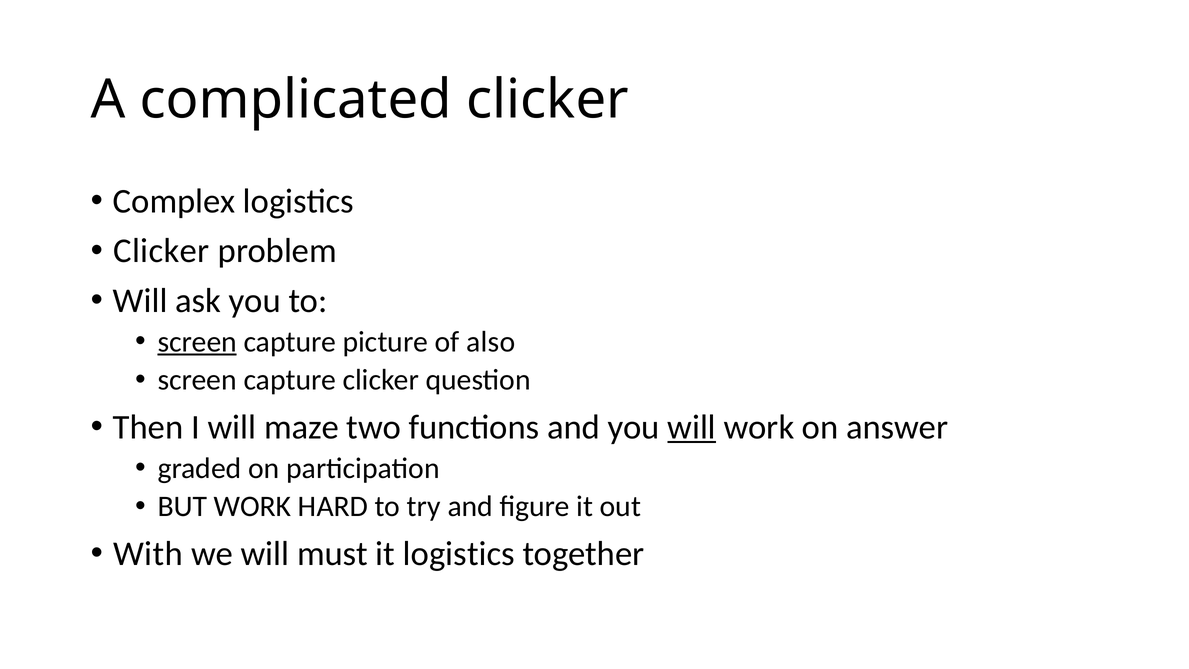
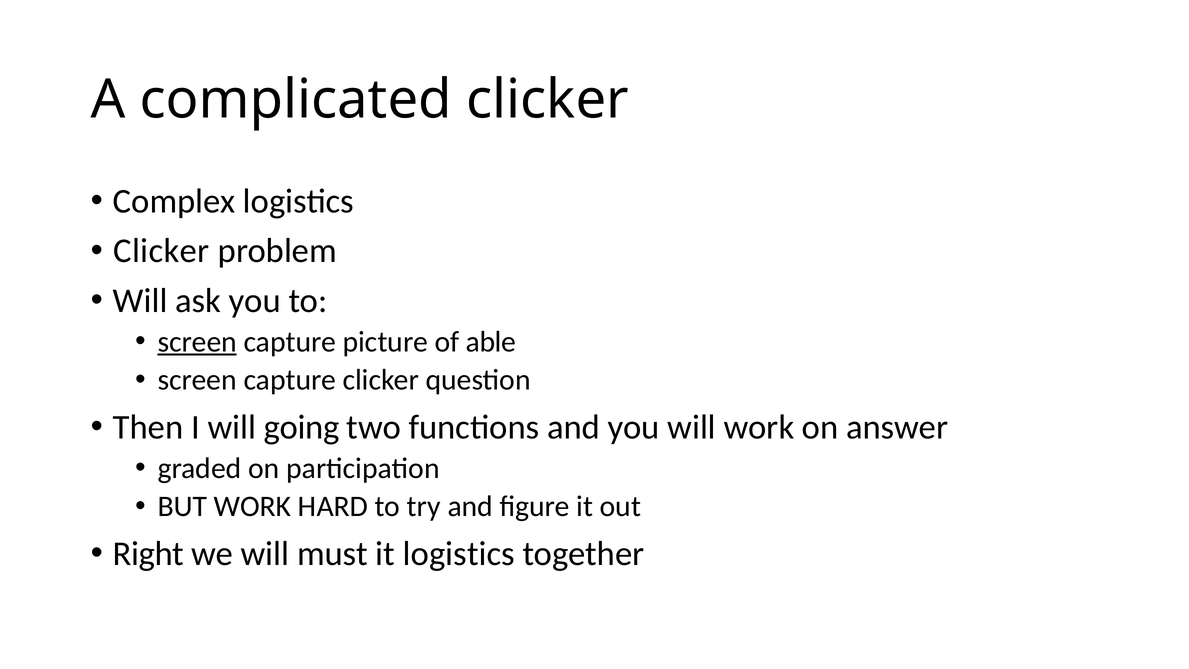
also: also -> able (491, 342)
maze: maze -> going (302, 427)
will underline: present -> none (692, 427)
With: With -> Right (148, 554)
